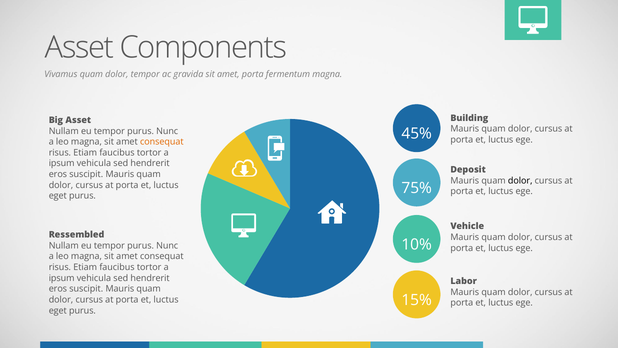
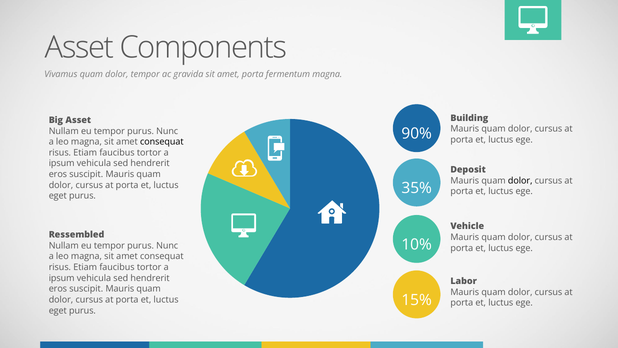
45%: 45% -> 90% (417, 134)
consequat colour: orange -> black (162, 142)
75%: 75% -> 35% (417, 188)
